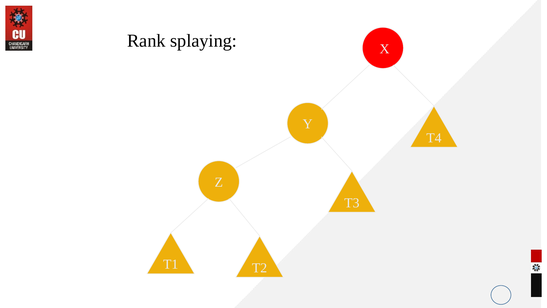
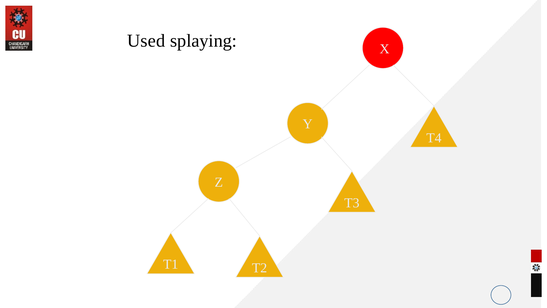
Rank: Rank -> Used (146, 41)
